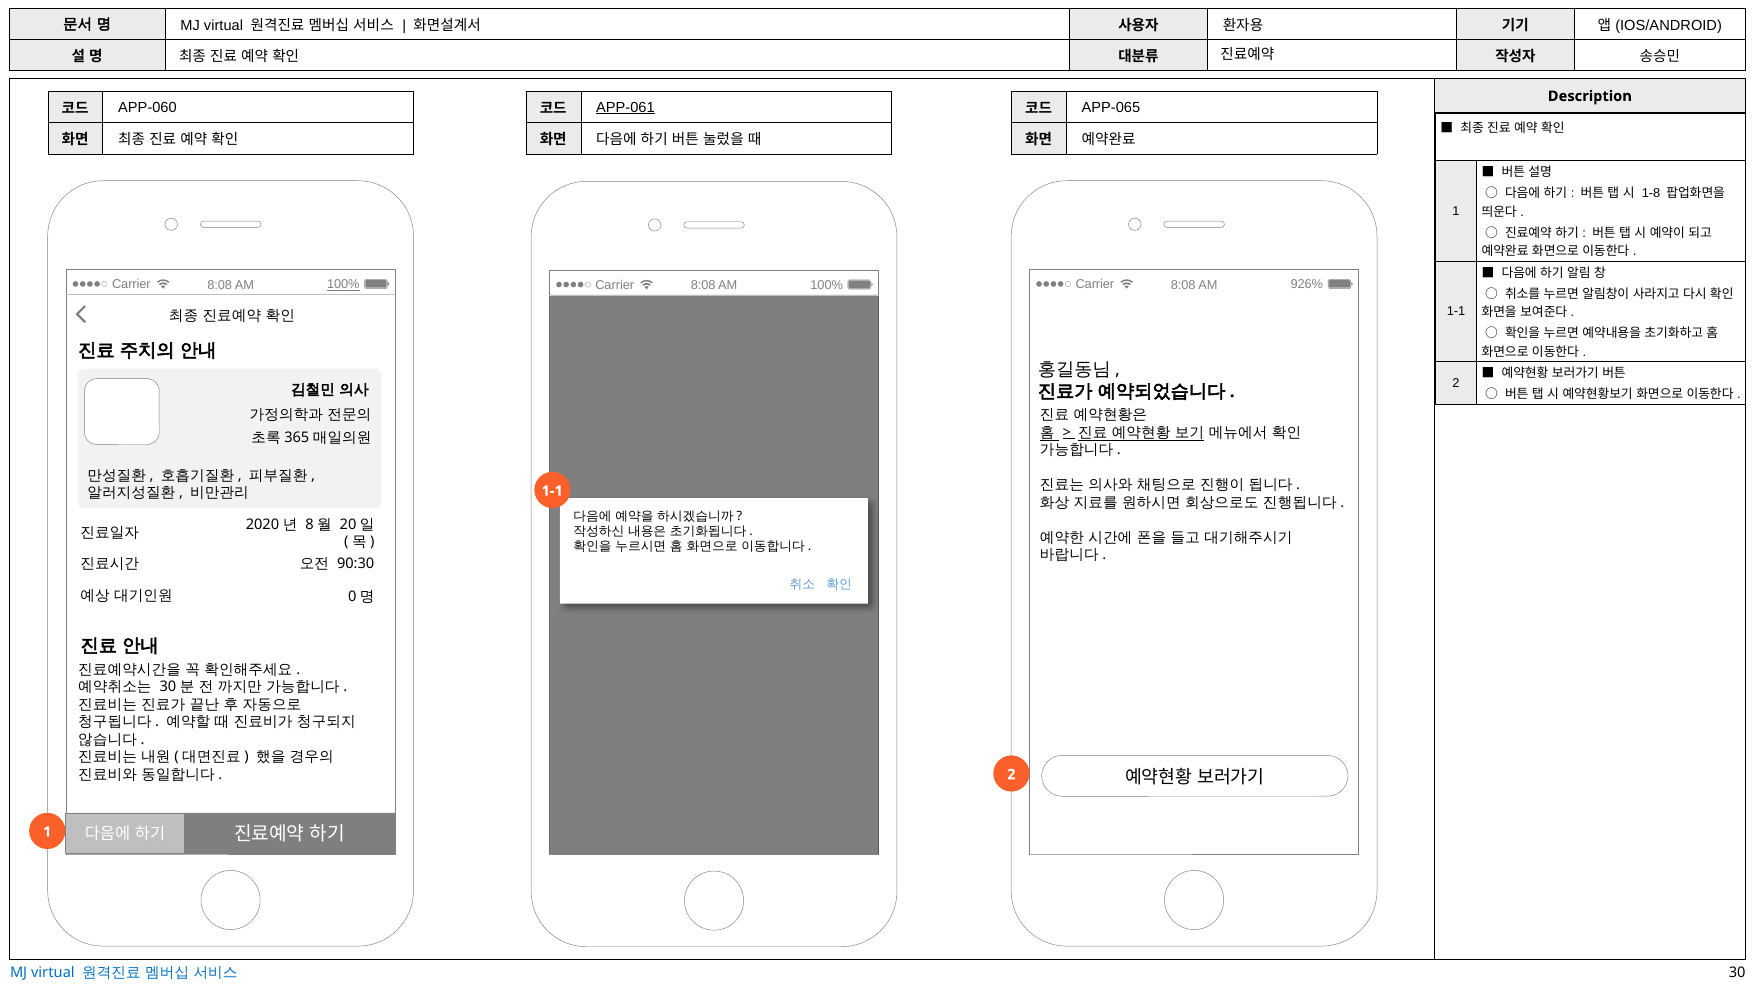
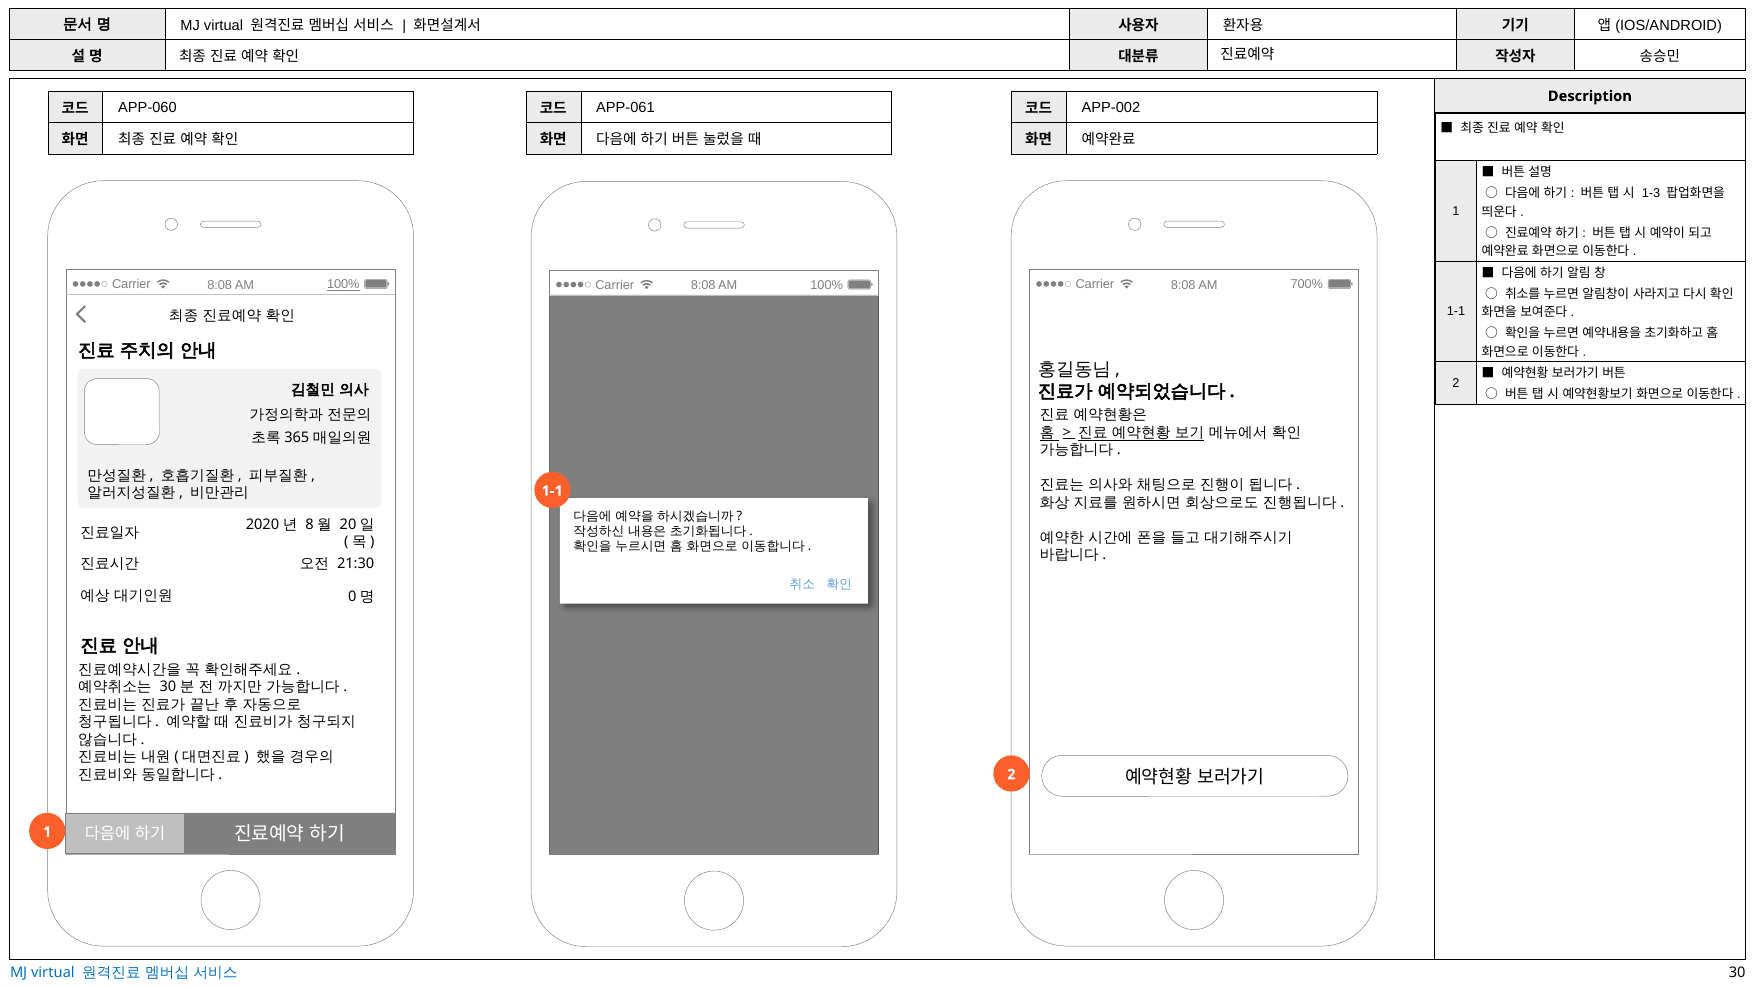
APP-061 underline: present -> none (626, 107)
APP-065: APP-065 -> APP-002 (1111, 107)
1-8: 1-8 -> 1-3 (1651, 194)
926%: 926% -> 700% (1307, 285)
90:30: 90:30 -> 21:30 (356, 564)
